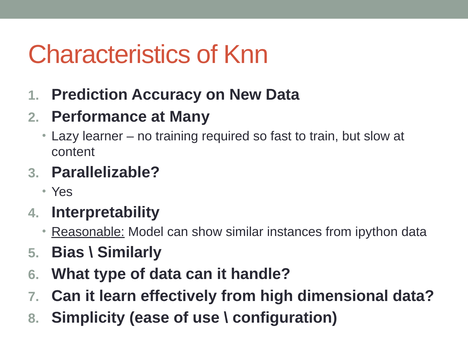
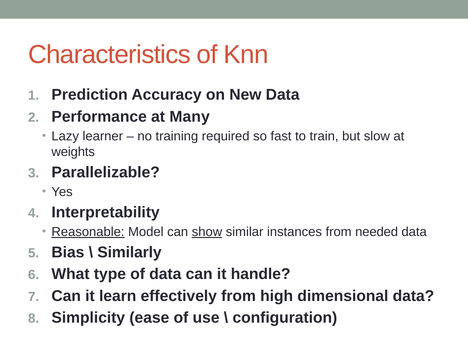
content: content -> weights (73, 152)
show underline: none -> present (207, 232)
ipython: ipython -> needed (377, 232)
